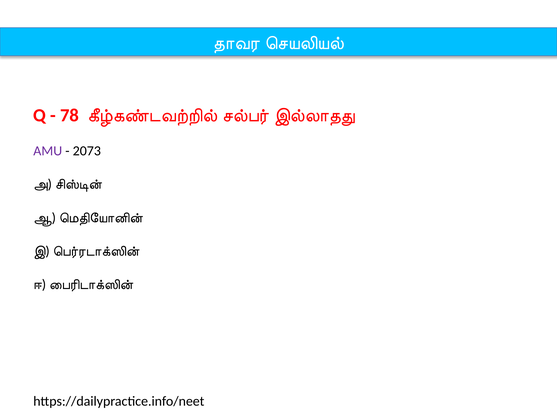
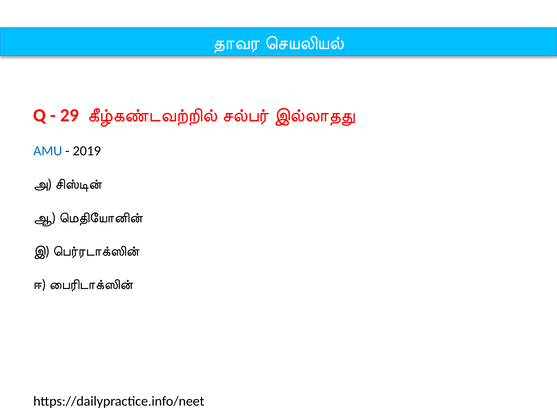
78: 78 -> 29 (69, 115)
AMU colour: purple -> blue (48, 151)
2073: 2073 -> 2019 (87, 151)
